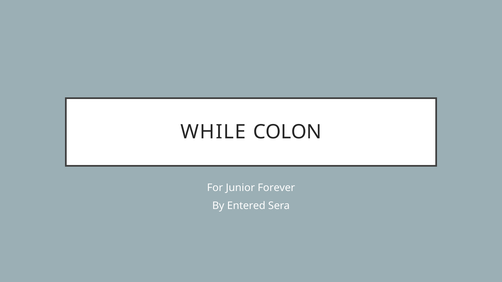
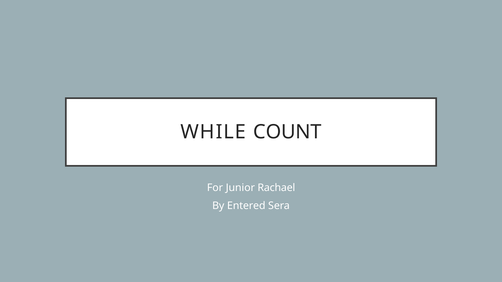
COLON: COLON -> COUNT (287, 132)
Forever: Forever -> Rachael (276, 188)
